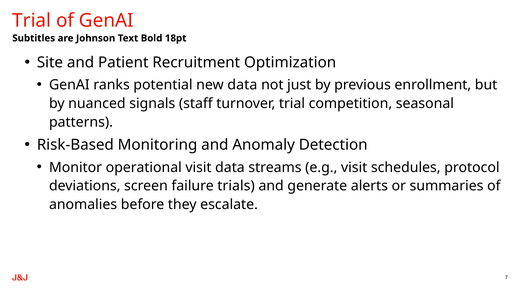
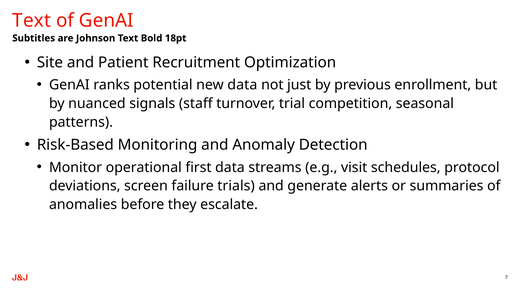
Trial: Trial -> Text (32, 20)
operational visit: visit -> first (198, 167)
